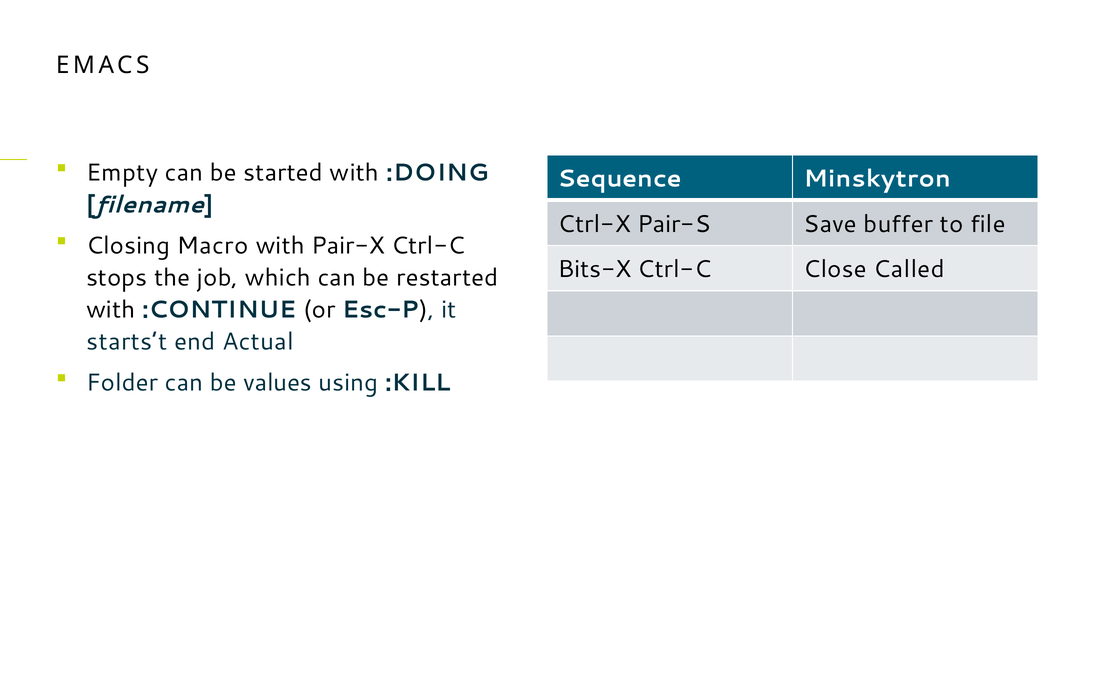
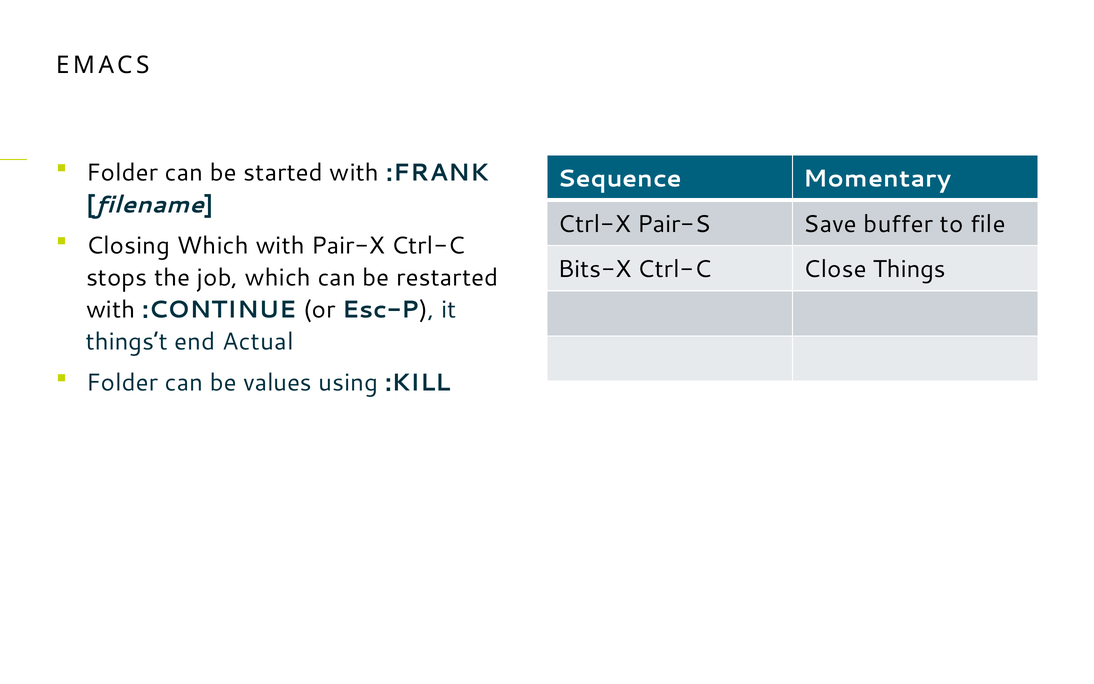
Empty: Empty -> Folder (122, 173)
:DOING: :DOING -> :FRANK (438, 173)
Minskytron: Minskytron -> Momentary (877, 179)
Closing Macro: Macro -> Which (213, 246)
Called: Called -> Things (909, 269)
starts’t: starts’t -> things’t (127, 342)
